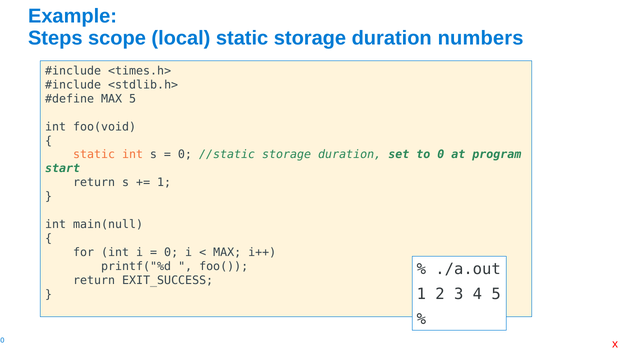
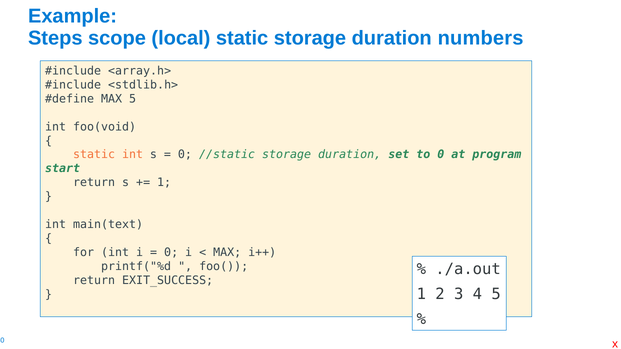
<times.h>: <times.h> -> <array.h> (140, 71)
main(null: main(null -> main(text (108, 225)
